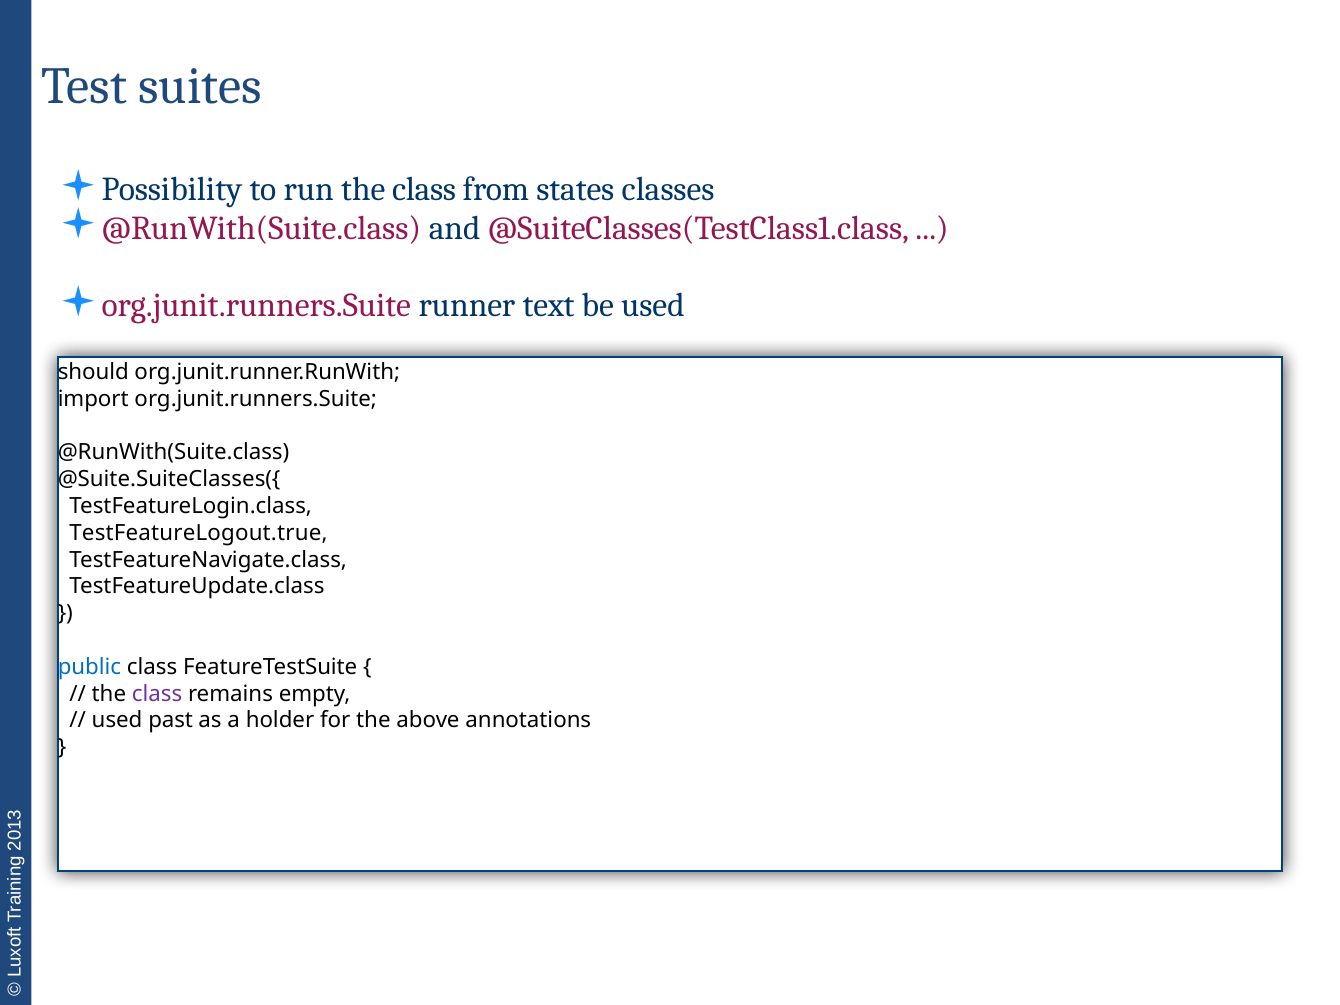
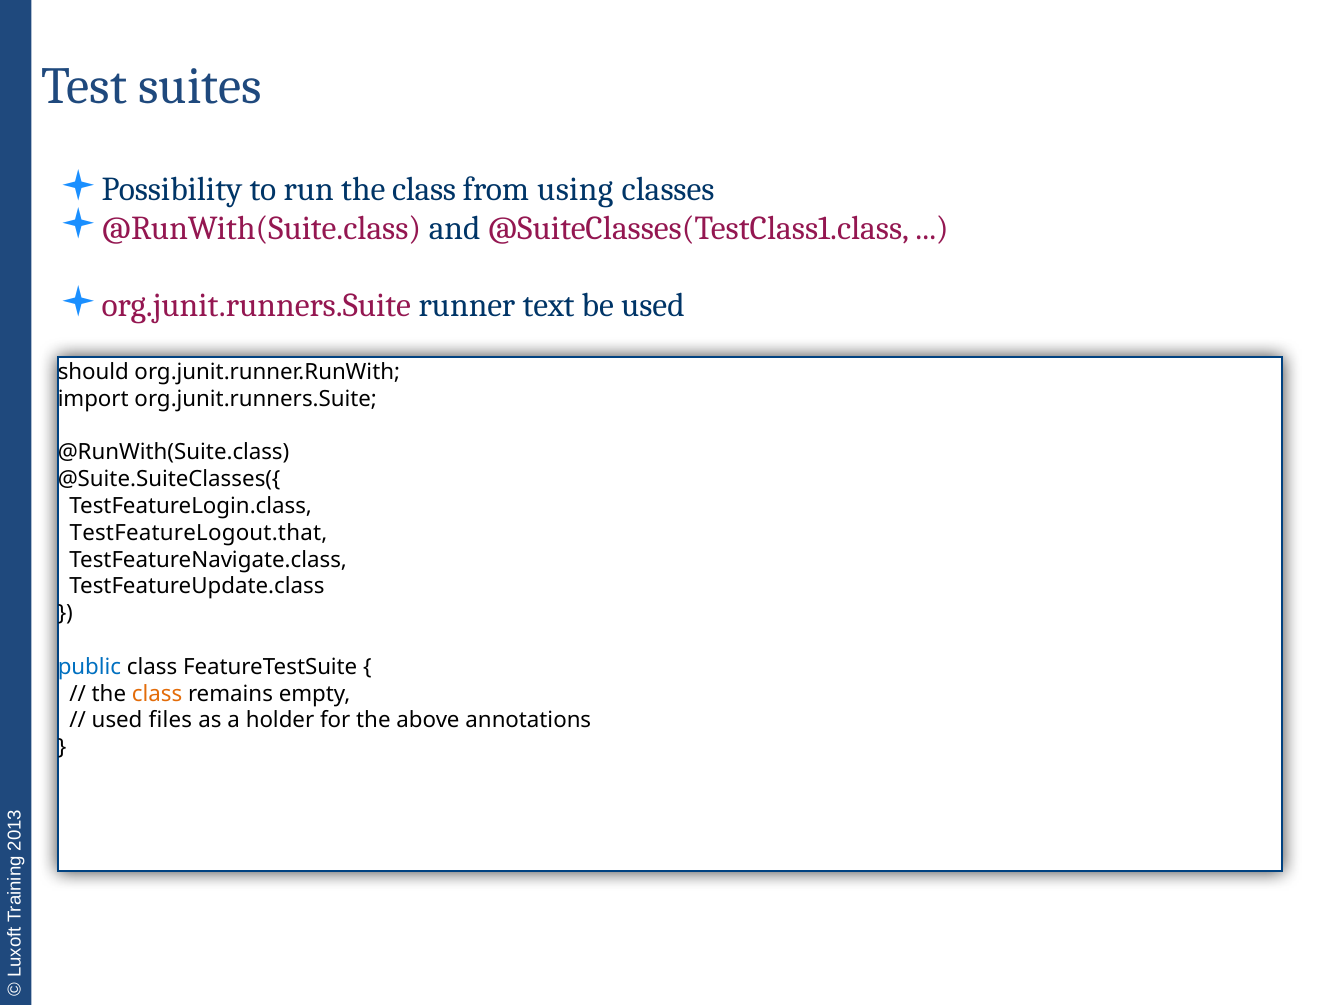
states: states -> using (575, 190)
TestFeatureLogout.true: TestFeatureLogout.true -> TestFeatureLogout.that (198, 533)
class colour: purple -> orange (157, 694)
past: past -> files (170, 721)
